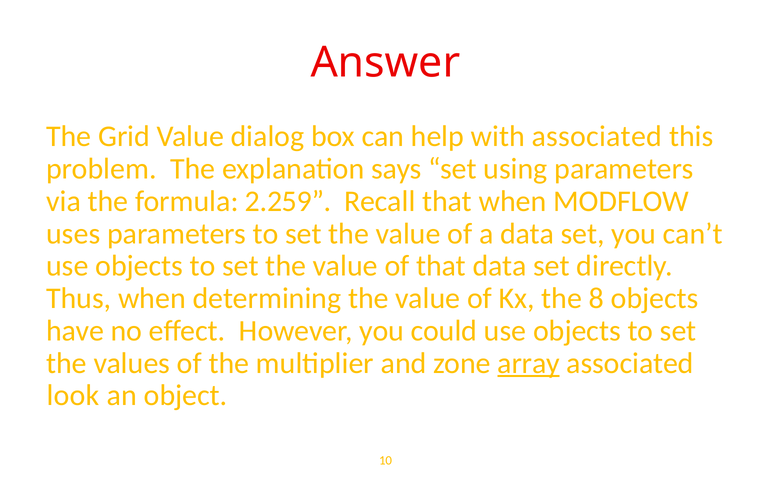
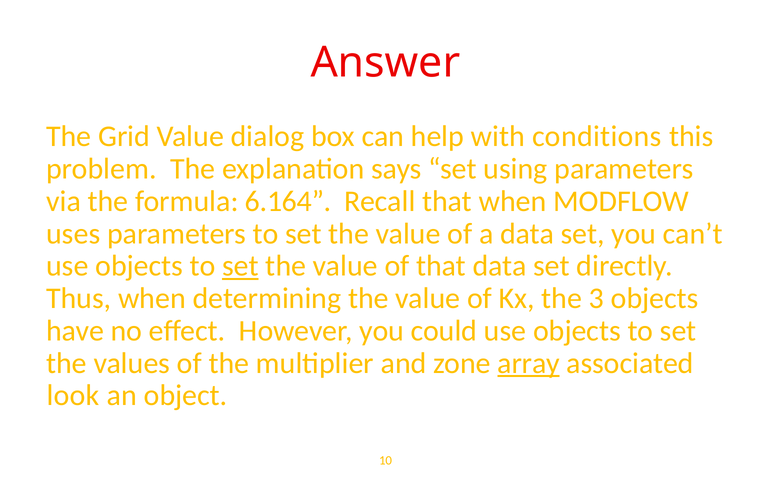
with associated: associated -> conditions (597, 136)
2.259: 2.259 -> 6.164 (288, 201)
set underline: none -> present (240, 266)
8: 8 -> 3 (596, 298)
